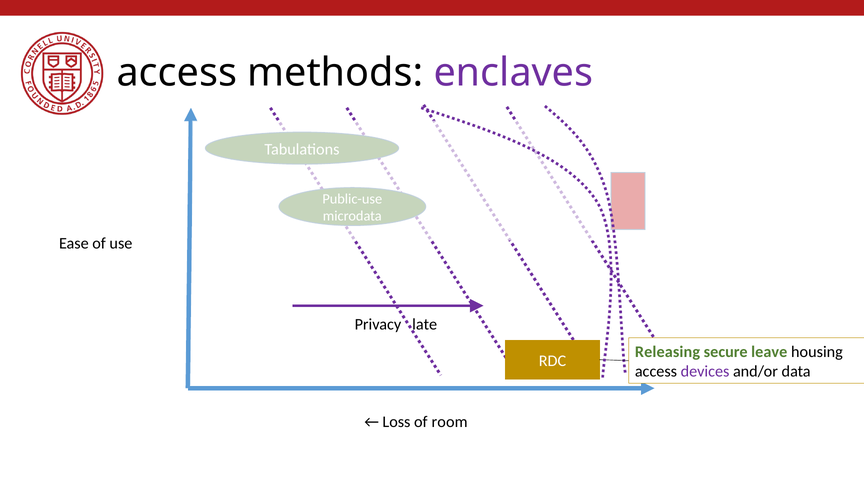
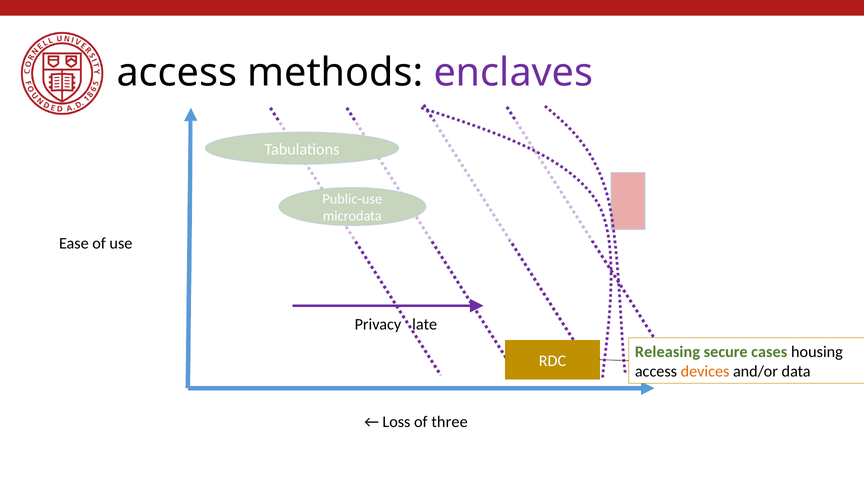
leave: leave -> cases (769, 352)
devices colour: purple -> orange (705, 371)
room: room -> three (450, 422)
